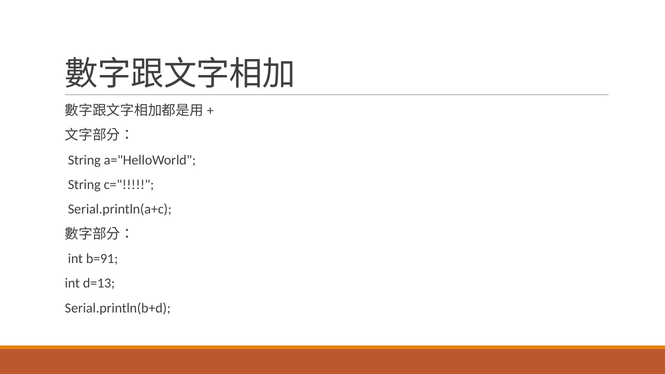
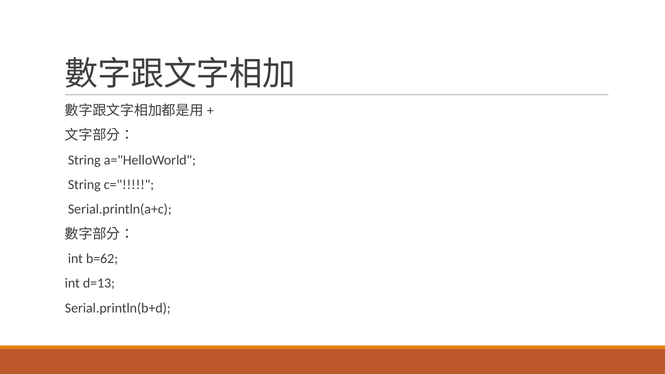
b=91: b=91 -> b=62 (102, 259)
